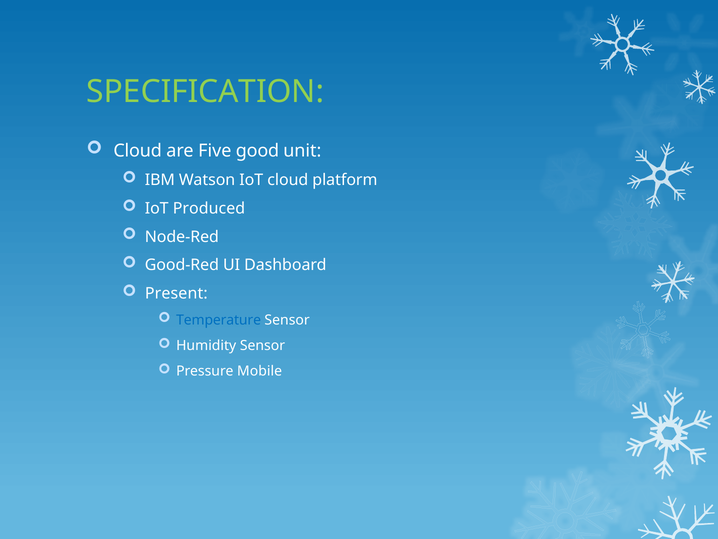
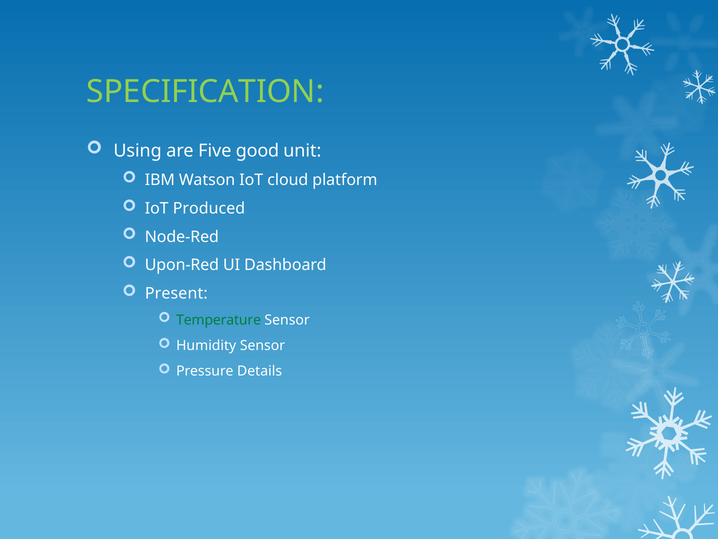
Cloud: Cloud -> Using (138, 151)
Good-Red: Good-Red -> Upon-Red (182, 265)
Temperature colour: blue -> green (219, 320)
Mobile: Mobile -> Details (260, 371)
